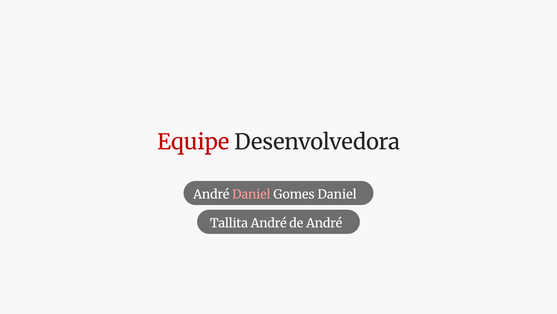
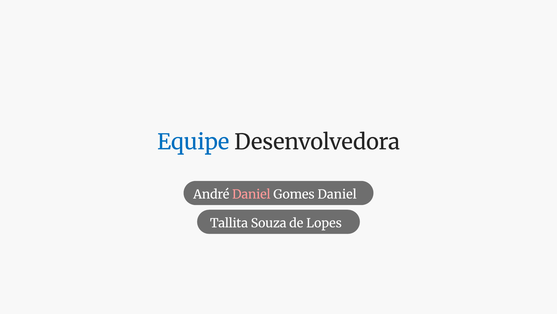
Equipe colour: red -> blue (193, 142)
Tallita André: André -> Souza (269, 223)
de André: André -> Lopes (324, 223)
